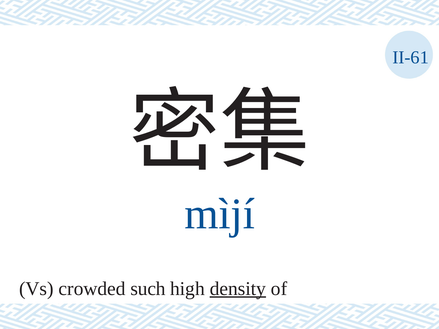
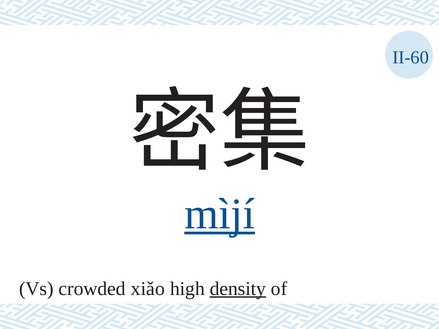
II-61: II-61 -> II-60 (411, 57)
mìjí underline: none -> present (220, 214)
such: such -> xiǎo (148, 289)
